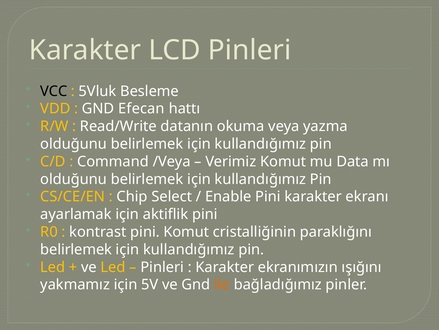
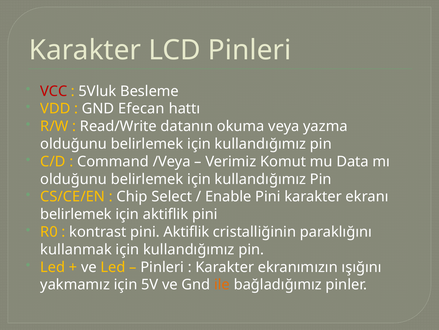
VCC colour: black -> red (54, 91)
ayarlamak: ayarlamak -> belirlemek (76, 214)
pini Komut: Komut -> Aktiflik (186, 231)
belirlemek: belirlemek -> kullanmak (76, 249)
